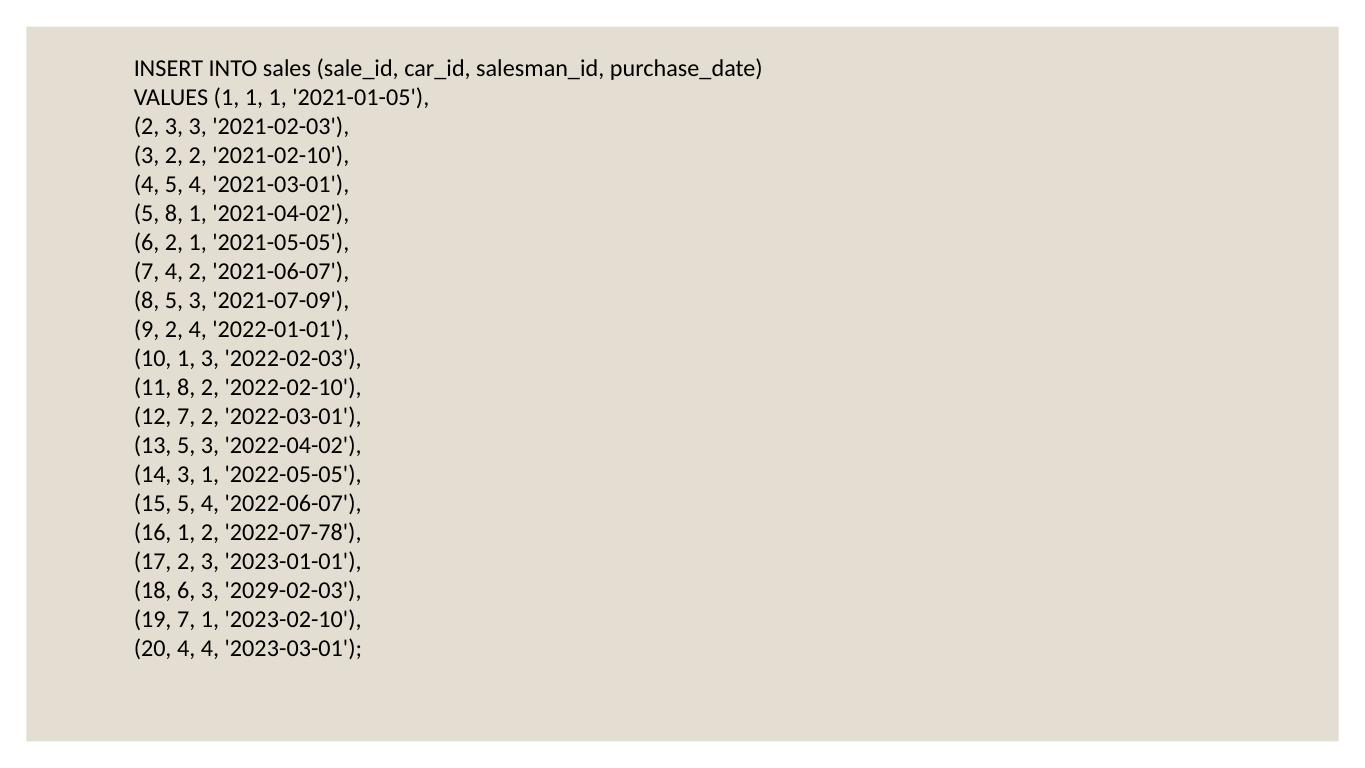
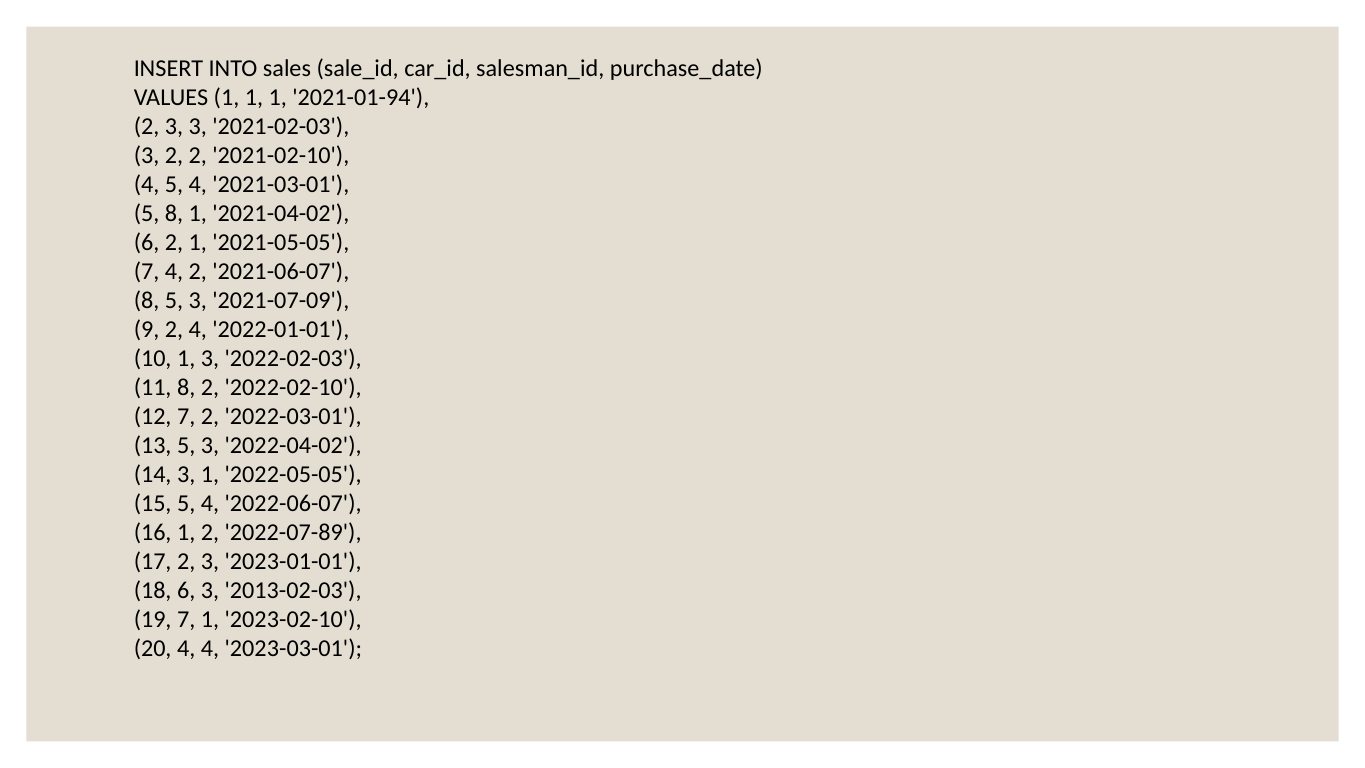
2021-01-05: 2021-01-05 -> 2021-01-94 (361, 97)
2022-07-78: 2022-07-78 -> 2022-07-89 (293, 533)
2029-02-03: 2029-02-03 -> 2013-02-03 (293, 591)
